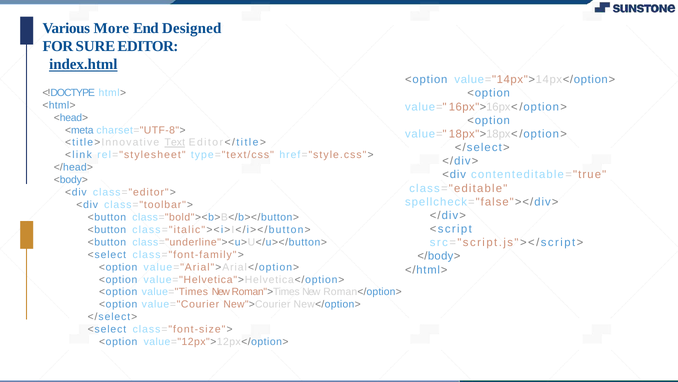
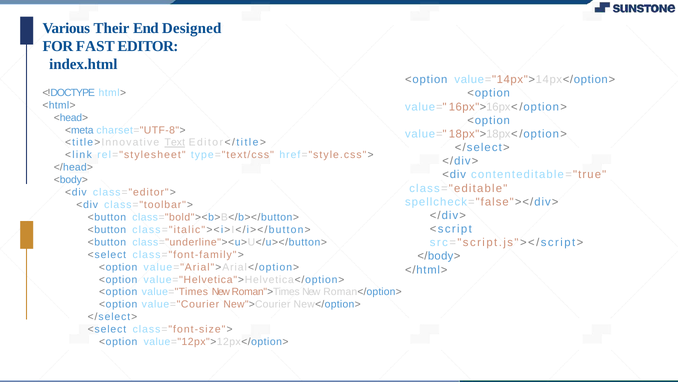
More: More -> Their (111, 28)
SURE: SURE -> FAST (95, 46)
index.html underline: present -> none (83, 64)
